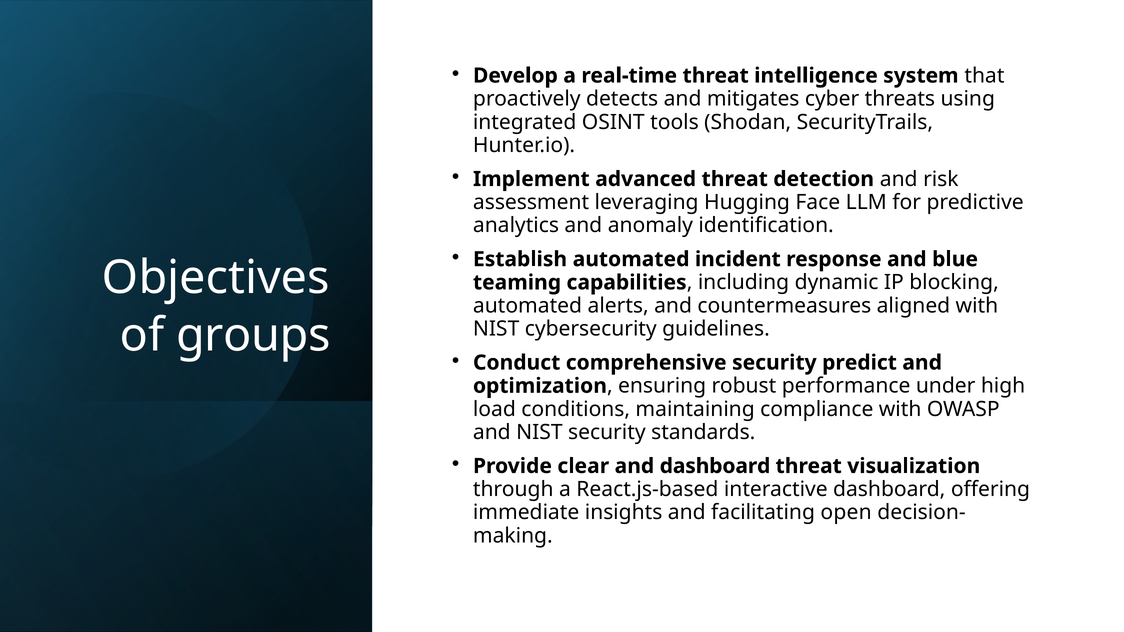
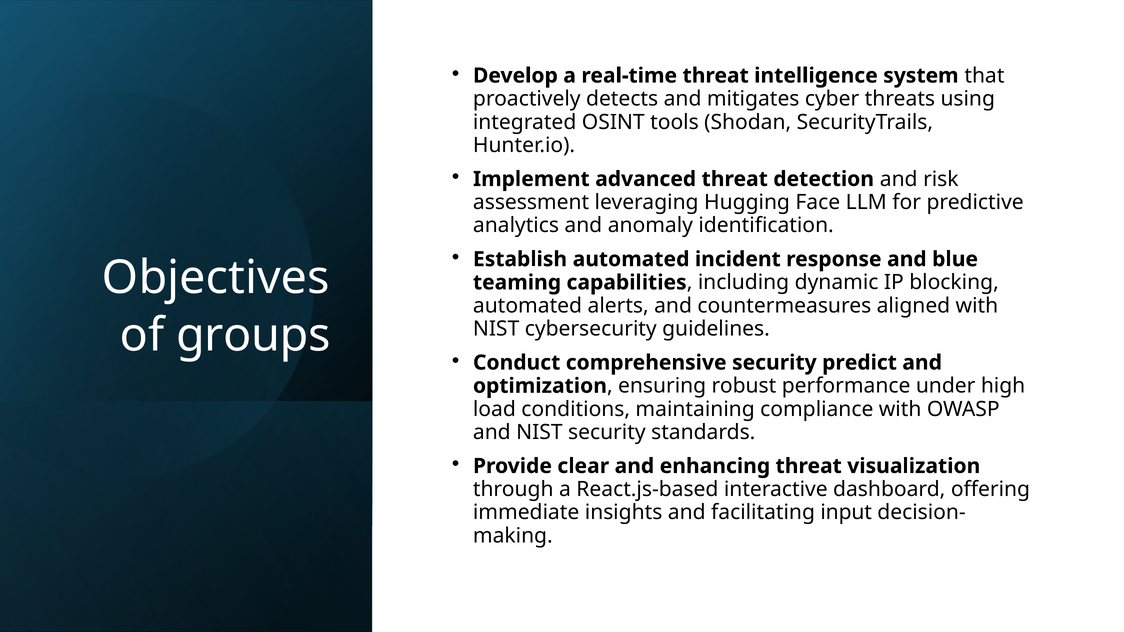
and dashboard: dashboard -> enhancing (715, 466)
open: open -> input (846, 513)
